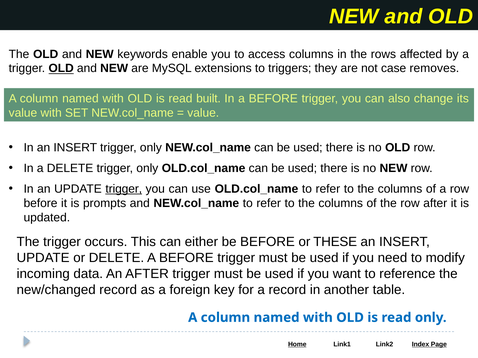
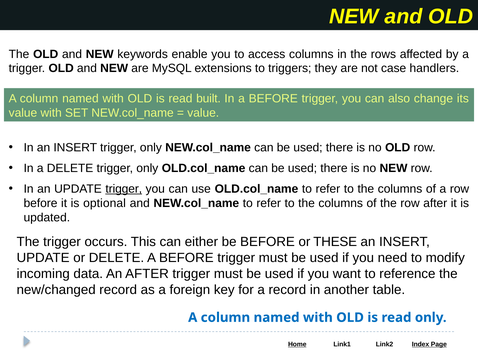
OLD underline: present -> none (61, 68)
removes: removes -> handlers (434, 68)
prompts: prompts -> optional (105, 204)
